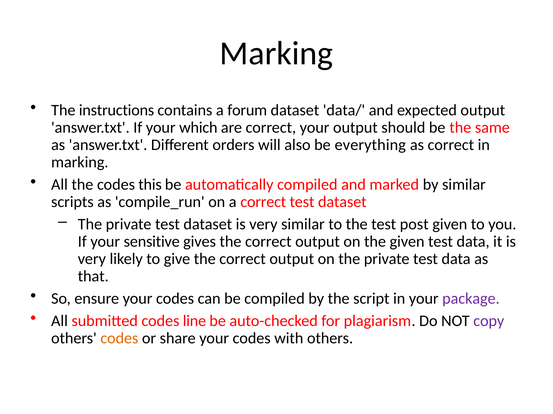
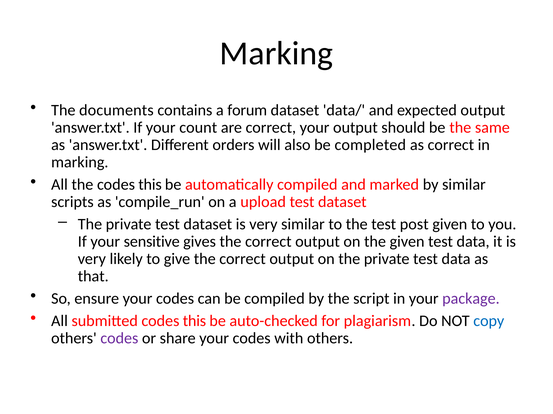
instructions: instructions -> documents (116, 110)
which: which -> count (198, 128)
everything: everything -> completed (370, 145)
a correct: correct -> upload (263, 202)
submitted codes line: line -> this (194, 321)
copy colour: purple -> blue (489, 321)
codes colour: orange -> purple (119, 339)
